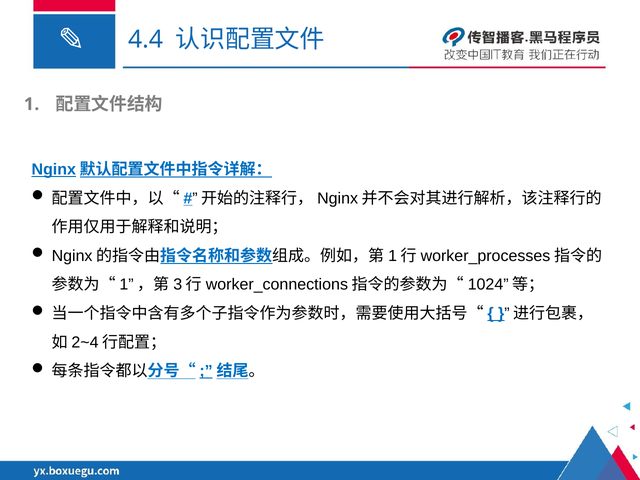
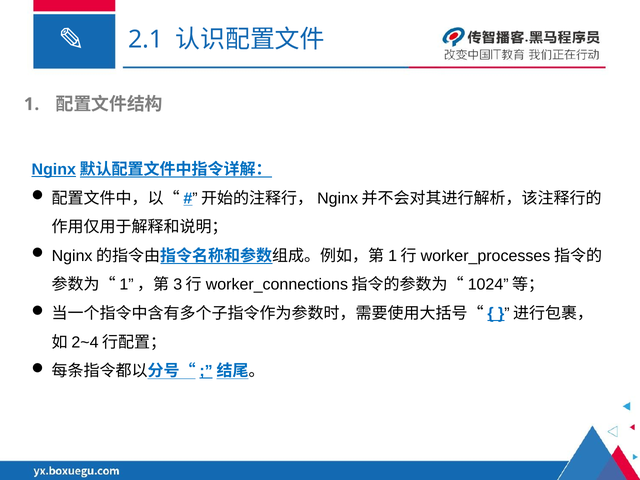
4.4: 4.4 -> 2.1 (146, 40)
